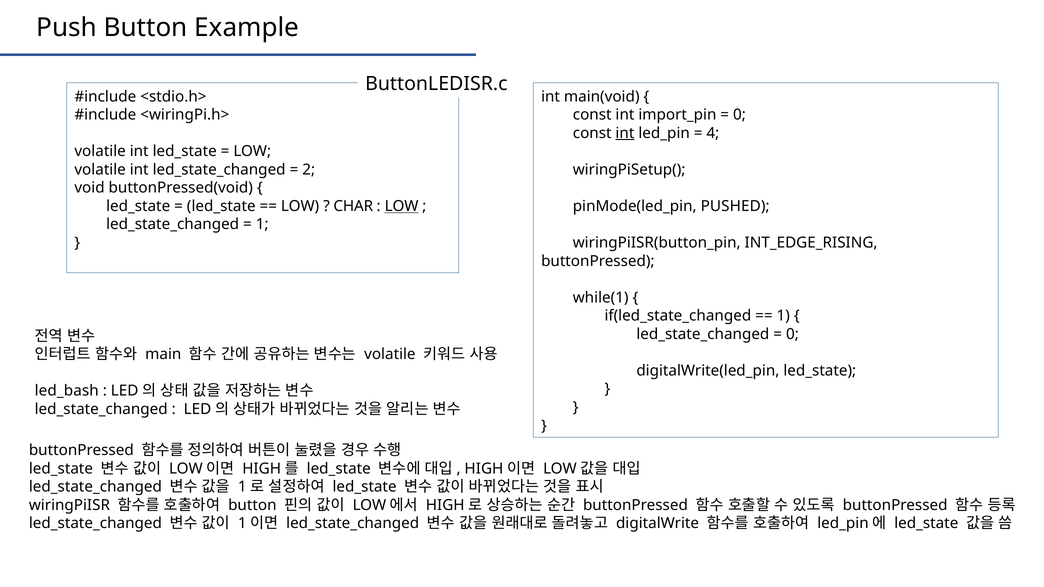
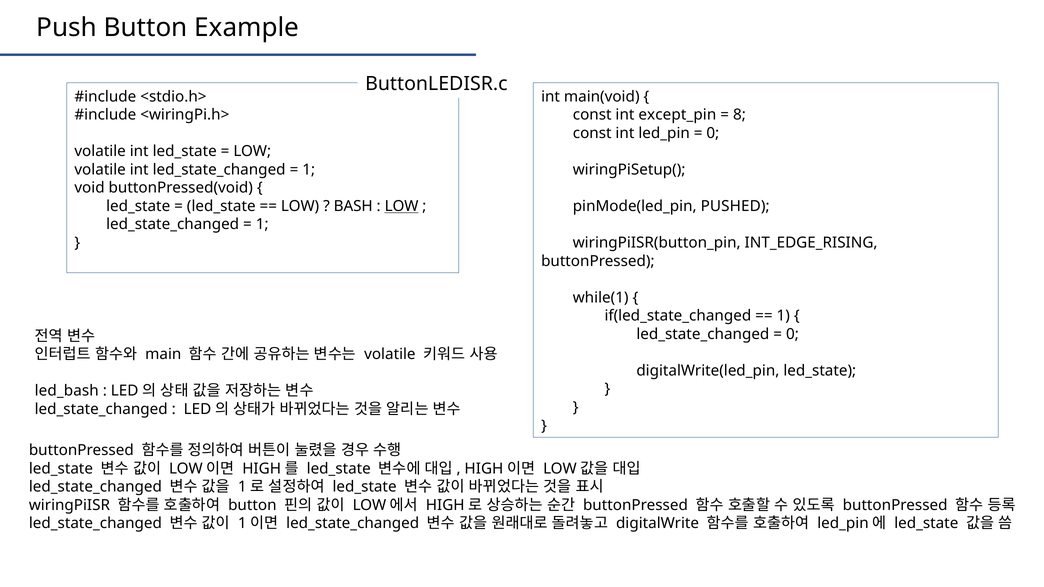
import_pin: import_pin -> except_pin (677, 115)
0: 0 -> 8 (739, 115)
int underline: present -> none (625, 133)
4: 4 -> 0 (713, 133)
2: 2 -> 1 (309, 170)
CHAR: CHAR -> BASH (353, 206)
